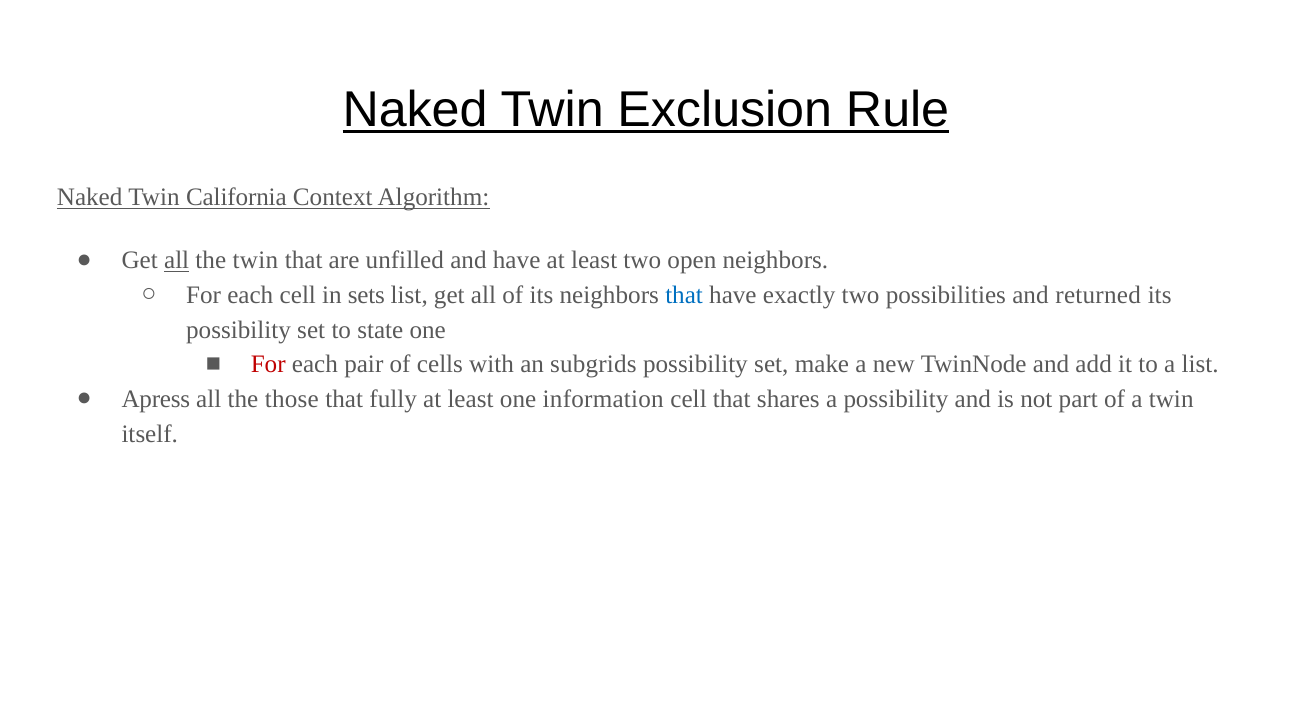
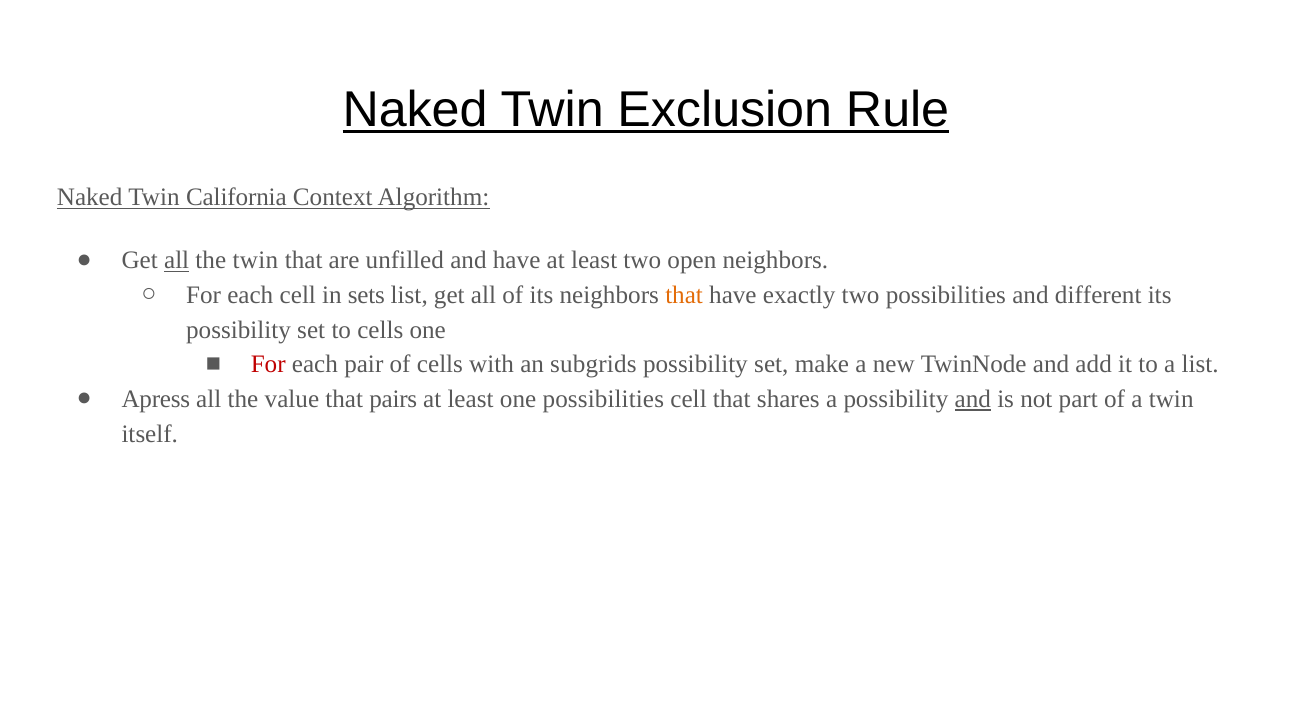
that colour: blue -> orange (684, 295)
returned: returned -> different (1098, 295)
to state: state -> cells (380, 330)
those: those -> value (292, 399)
fully: fully -> pairs (393, 399)
one information: information -> possibilities (603, 399)
and underline: none -> present (973, 399)
